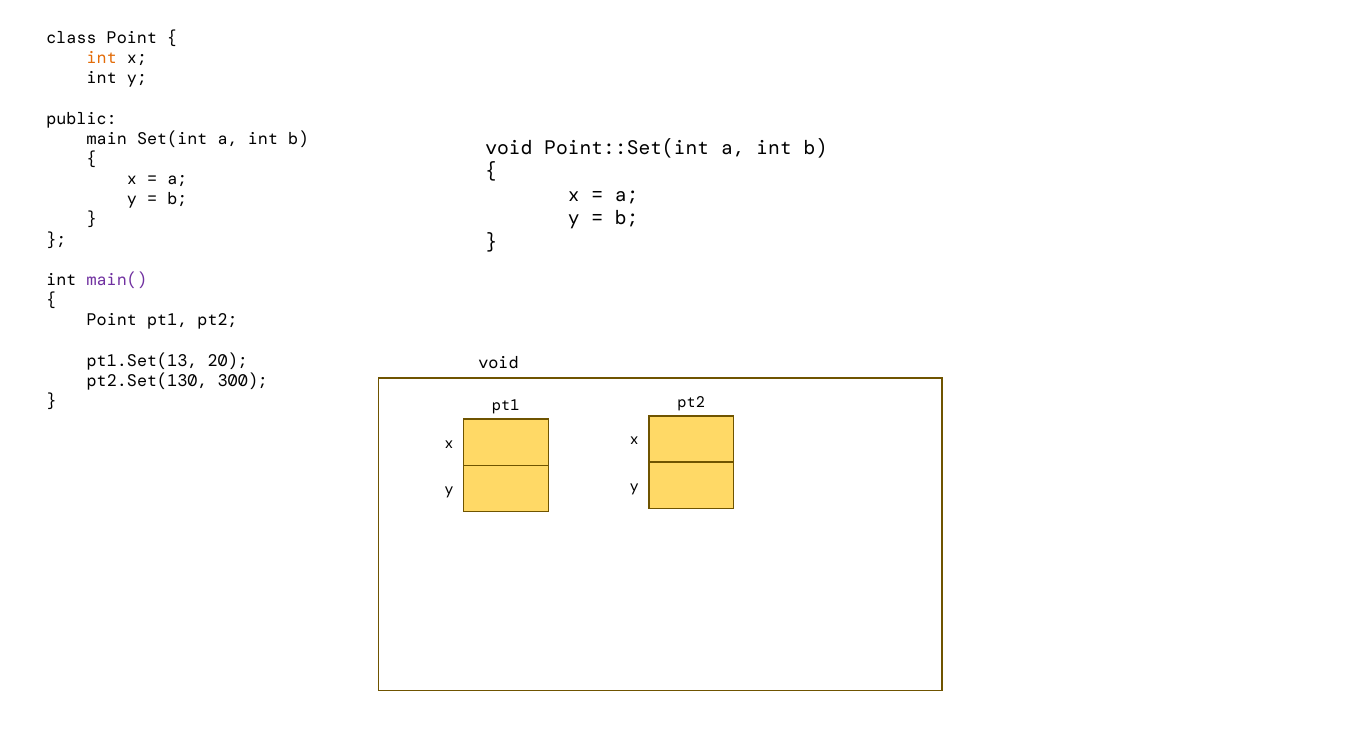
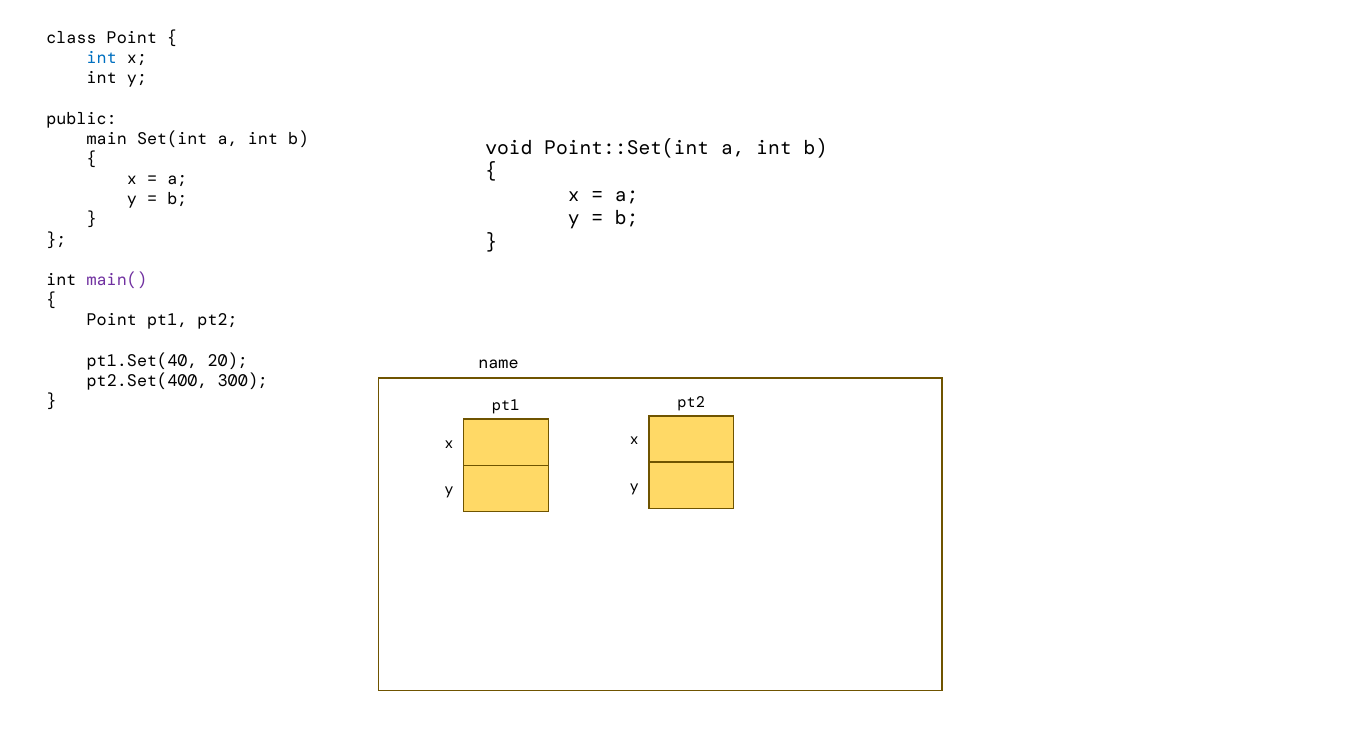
int colour: orange -> blue (102, 58)
pt1.Set(13: pt1.Set(13 -> pt1.Set(40 (142, 361)
void: void -> name (498, 363)
pt2.Set(130: pt2.Set(130 -> pt2.Set(400 (147, 381)
